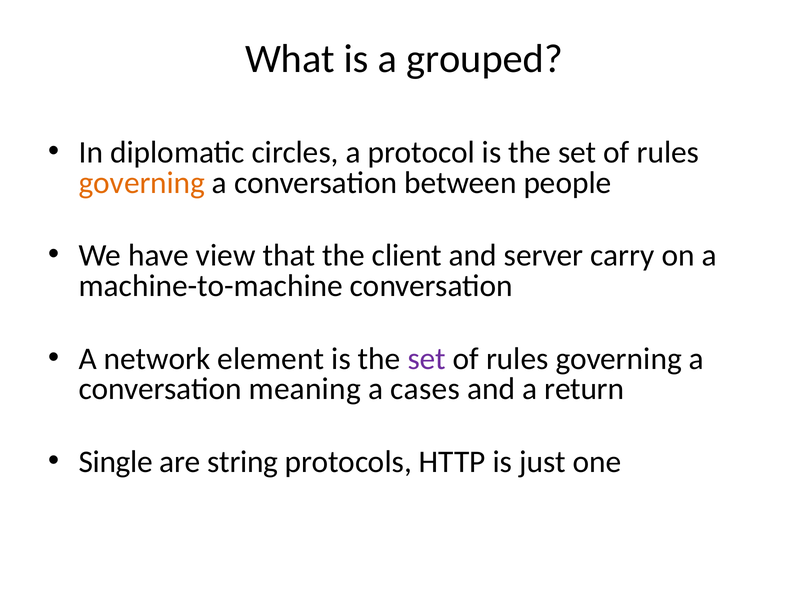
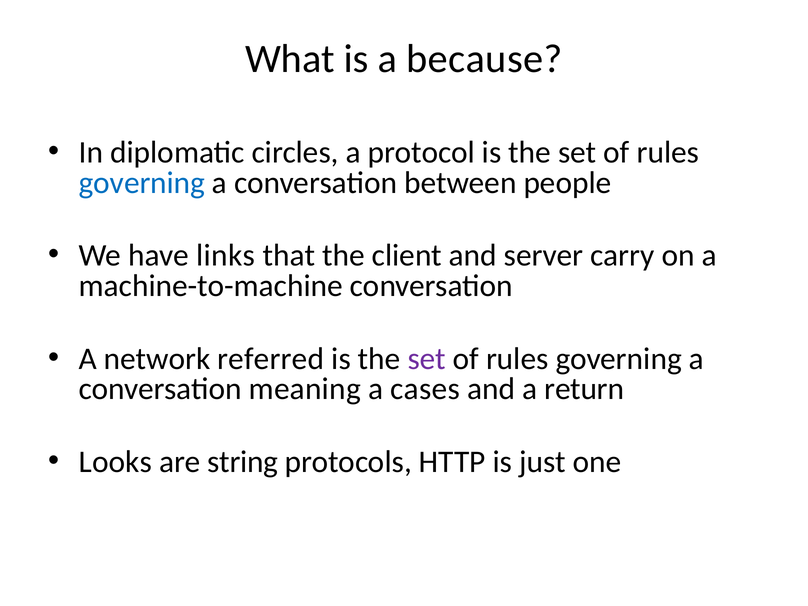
grouped: grouped -> because (484, 59)
governing colour: orange -> blue (142, 183)
view: view -> links (226, 256)
element: element -> referred (271, 359)
Single: Single -> Looks (115, 462)
